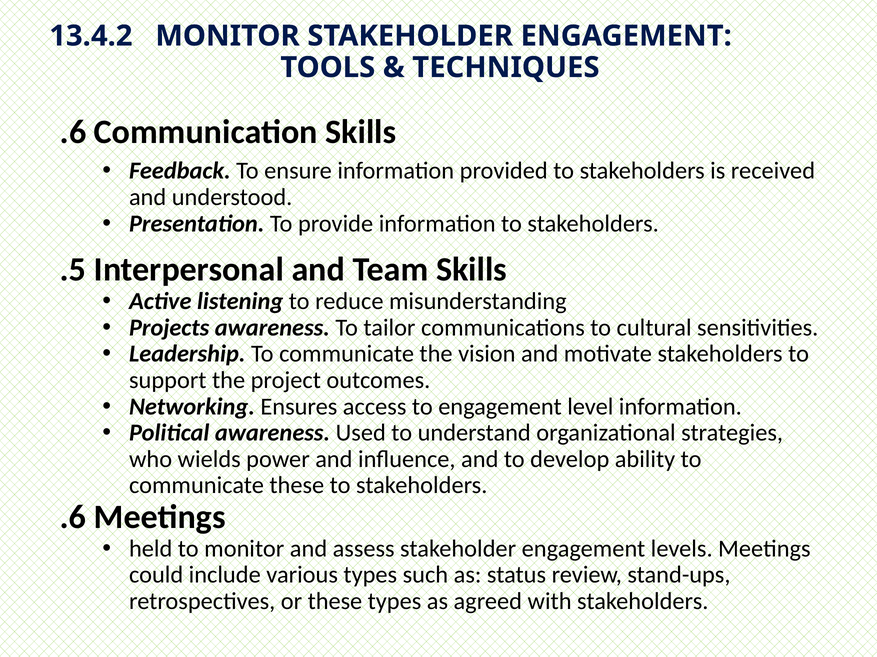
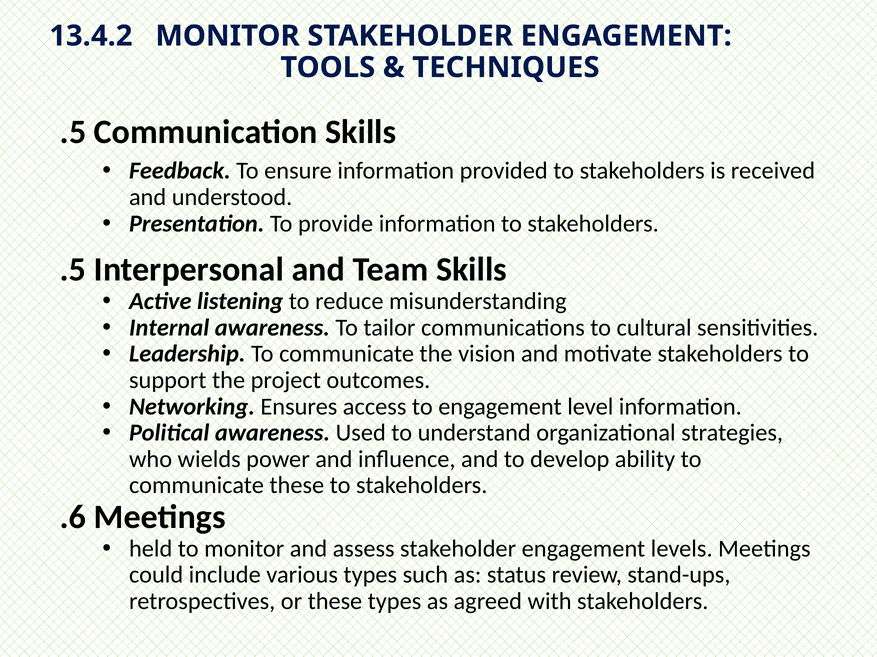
.6: .6 -> .5 (73, 132)
Projects: Projects -> Internal (169, 328)
